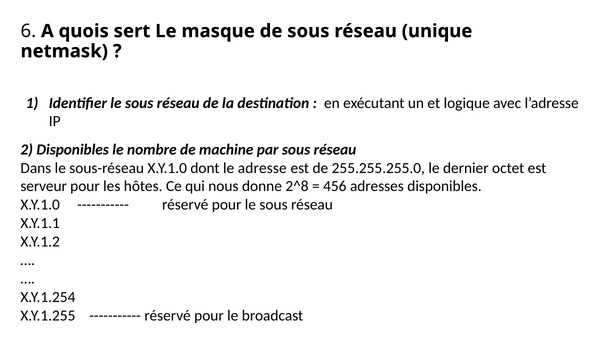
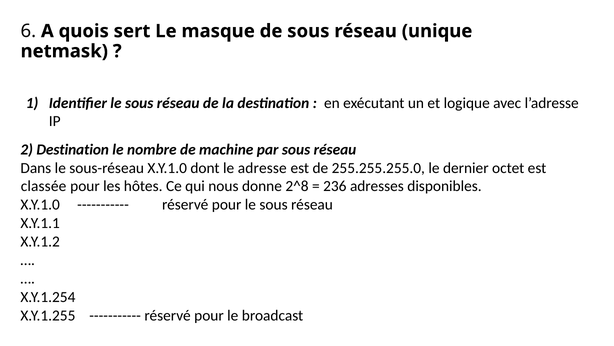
2 Disponibles: Disponibles -> Destination (73, 149)
serveur: serveur -> classée (44, 186)
456: 456 -> 236 (335, 186)
